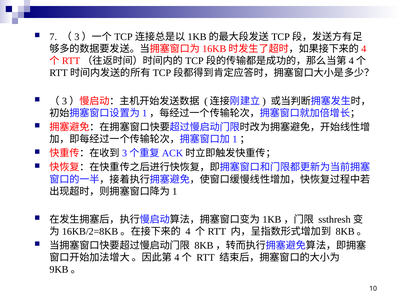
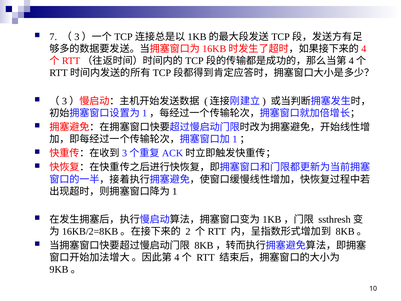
4: 4 -> 2 (188, 231)
